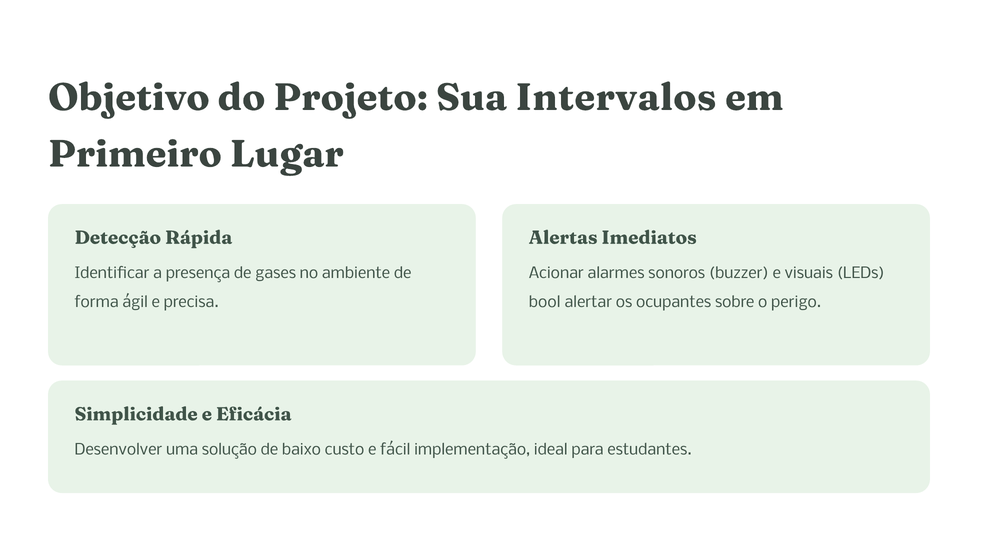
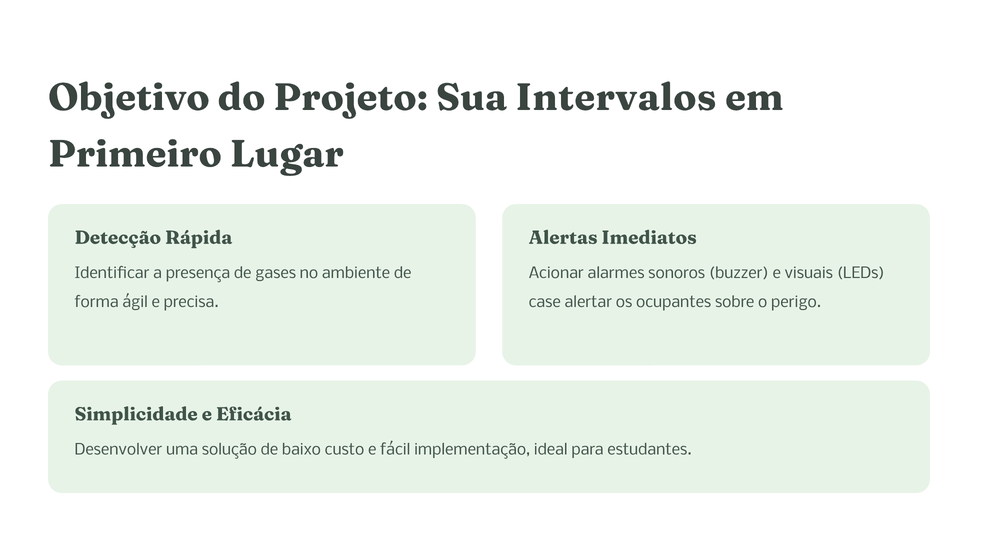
bool: bool -> case (545, 303)
